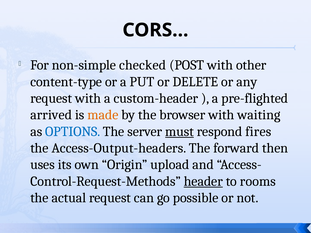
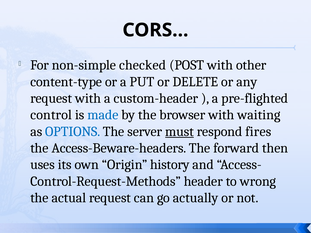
arrived: arrived -> control (51, 115)
made colour: orange -> blue (103, 115)
Access-Output-headers: Access-Output-headers -> Access-Beware-headers (119, 148)
upload: upload -> history (170, 165)
header underline: present -> none (203, 181)
rooms: rooms -> wrong (258, 181)
possible: possible -> actually (196, 198)
